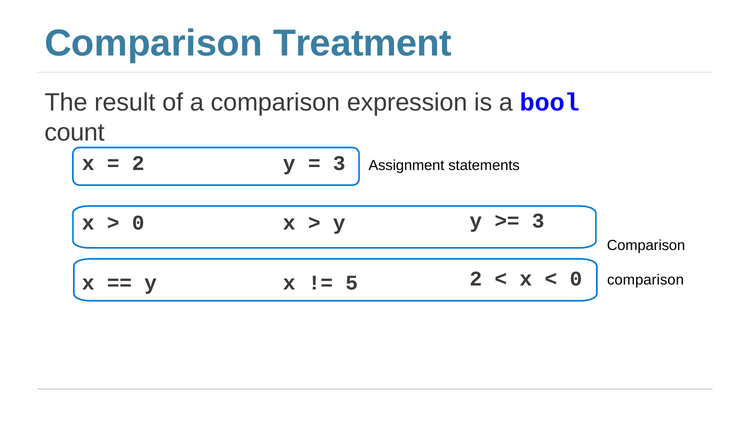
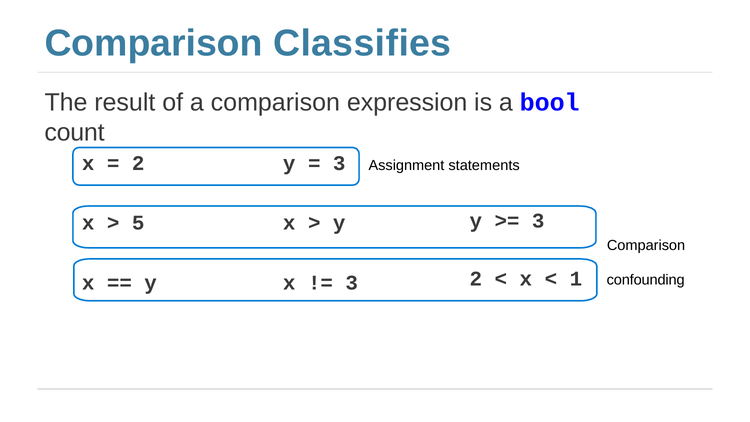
Treatment: Treatment -> Classifies (362, 44)
0: 0 -> 5 (138, 223)
comparison: comparison -> confounding (646, 280)
5: 5 -> 3 (352, 283)
0: 0 -> 1 (576, 279)
